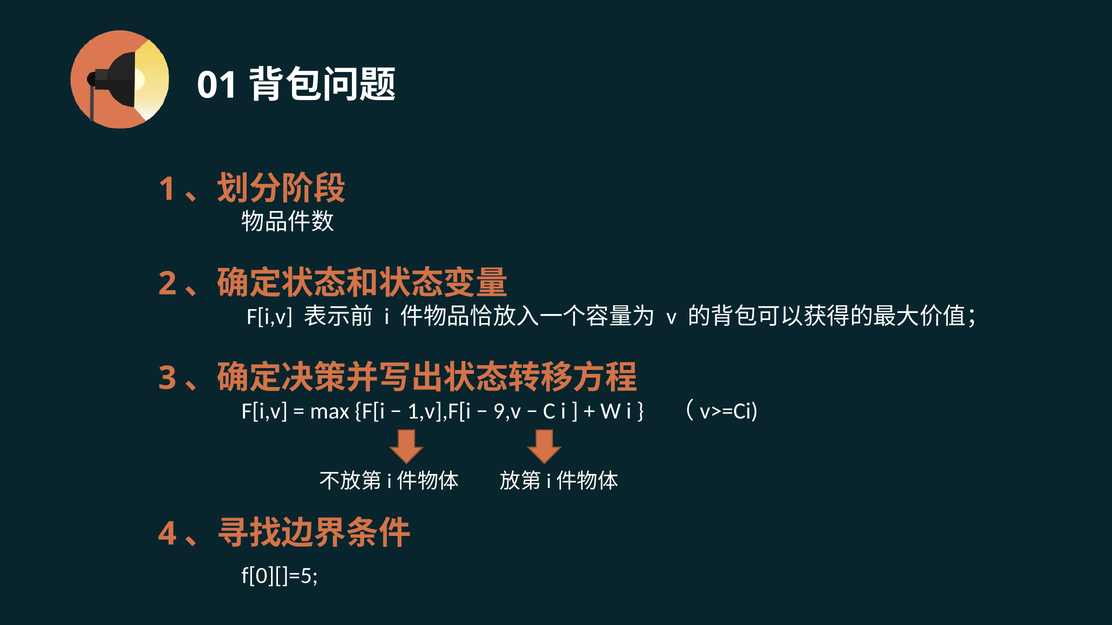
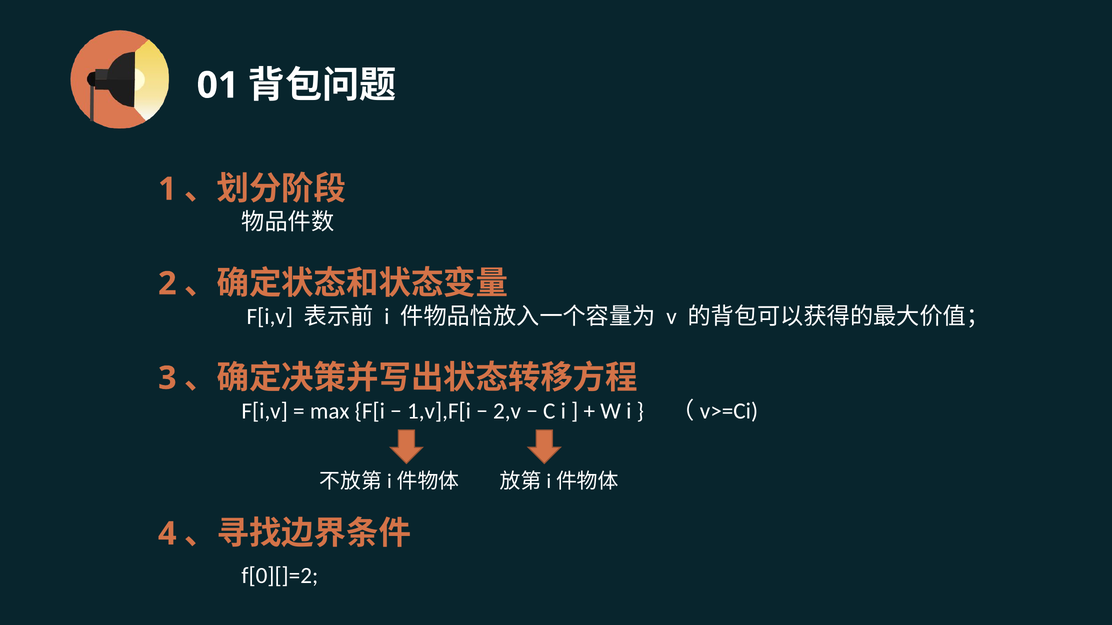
9,v: 9,v -> 2,v (507, 411)
f[0][]=5: f[0][]=5 -> f[0][]=2 (280, 576)
